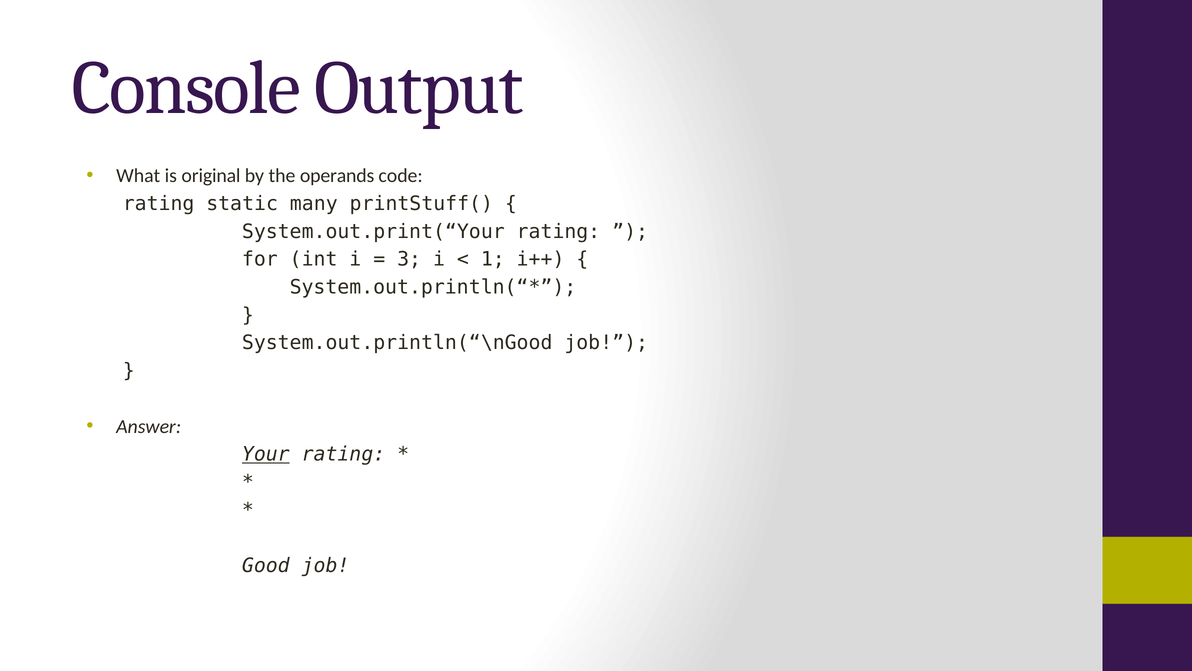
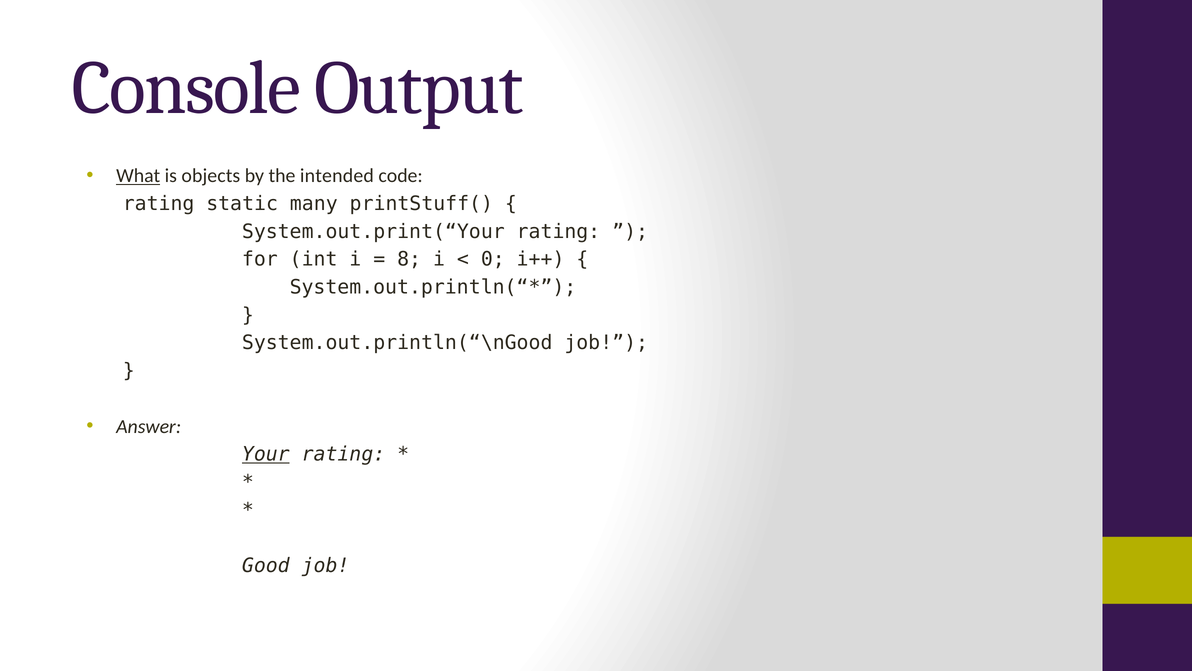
What underline: none -> present (138, 176)
original: original -> objects (211, 176)
operands: operands -> intended (337, 176)
3: 3 -> 8 (409, 259)
1: 1 -> 0 (493, 259)
